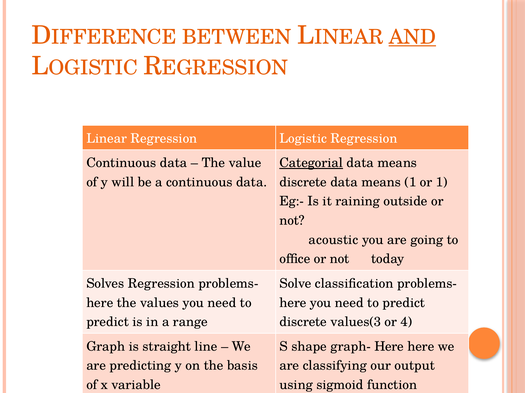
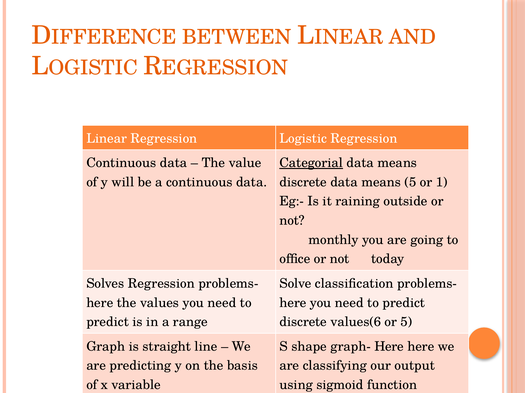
AND underline: present -> none (412, 37)
means 1: 1 -> 5 (410, 182)
acoustic: acoustic -> monthly (334, 240)
values(3: values(3 -> values(6 (356, 323)
or 4: 4 -> 5 (406, 323)
